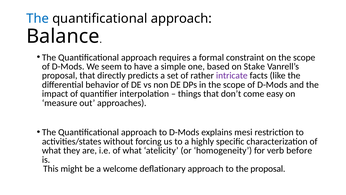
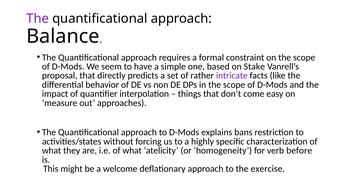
The colour: blue -> purple (38, 19)
mesi: mesi -> bans (243, 132)
the proposal: proposal -> exercise (268, 169)
